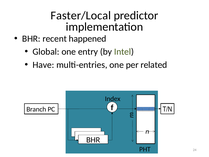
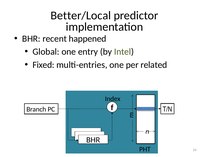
Faster/Local: Faster/Local -> Better/Local (81, 15)
Have: Have -> Fixed (43, 65)
